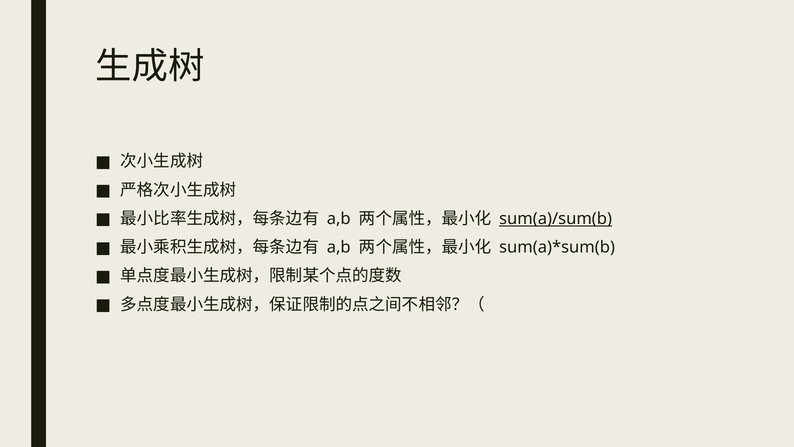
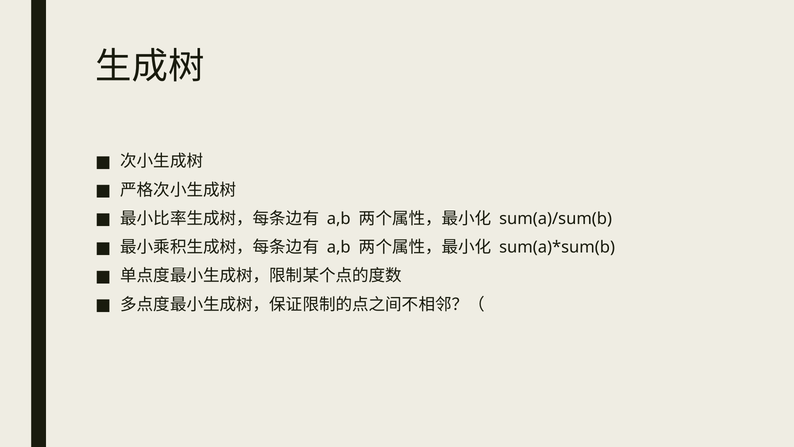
sum(a)/sum(b underline: present -> none (556, 219)
